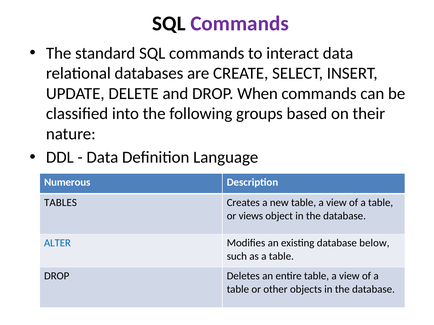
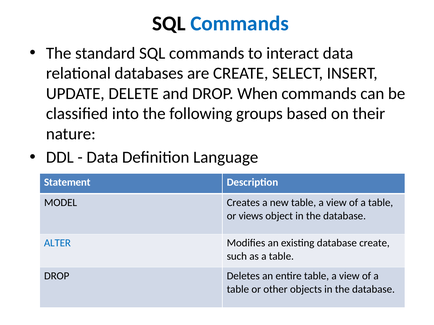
Commands colour: purple -> blue (240, 24)
Numerous: Numerous -> Statement (67, 183)
TABLES: TABLES -> MODEL (61, 203)
database below: below -> create (374, 243)
